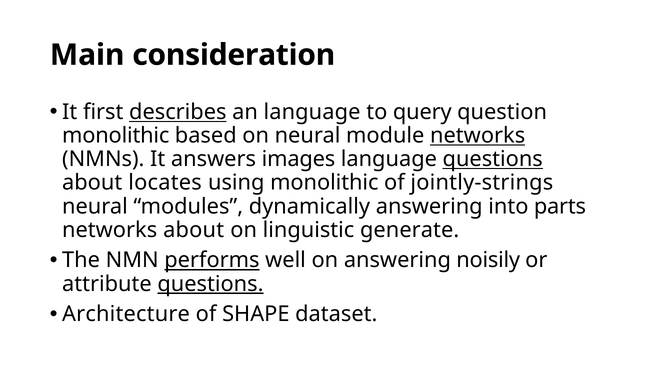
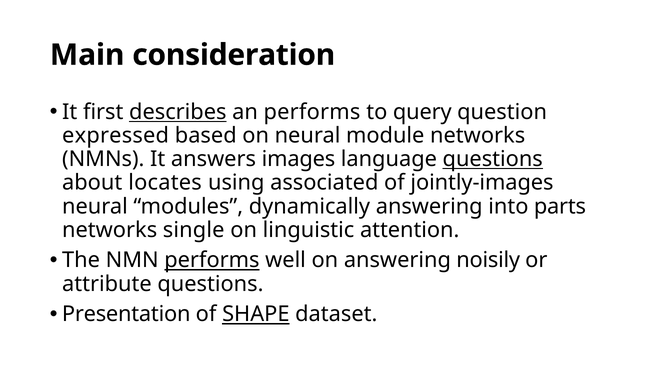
an language: language -> performs (312, 112)
monolithic: monolithic -> expressed (116, 136)
networks underline: present -> none (478, 136)
using monolithic: monolithic -> associated (324, 183)
jointly-strings: jointly-strings -> jointly-images (482, 183)
networks about: about -> single (194, 230)
generate: generate -> attention (410, 230)
questions underline: present -> none (210, 284)
Architecture: Architecture -> Presentation (126, 314)
SHAPE underline: none -> present (256, 314)
